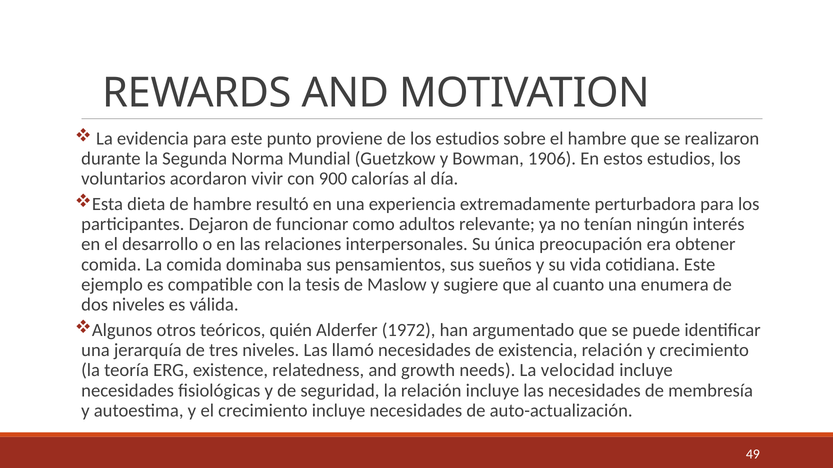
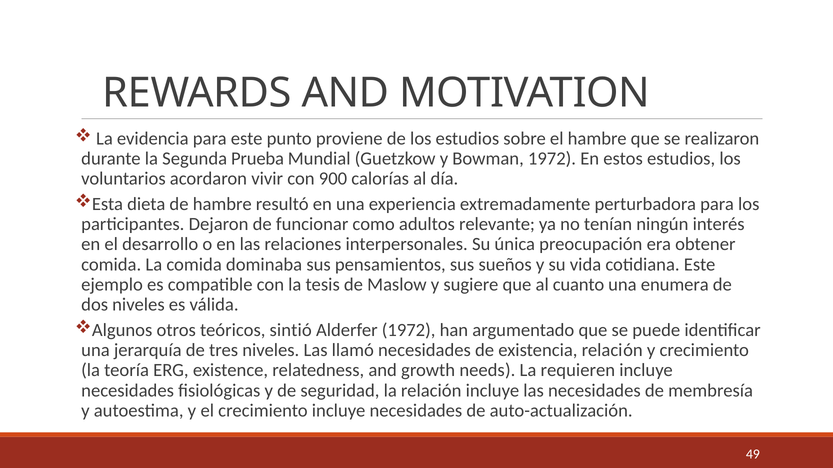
Norma: Norma -> Prueba (258, 159)
Bowman 1906: 1906 -> 1972 (552, 159)
quién: quién -> sintió (291, 330)
velocidad: velocidad -> requieren (578, 371)
